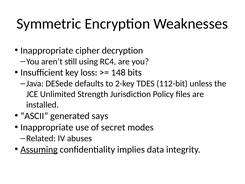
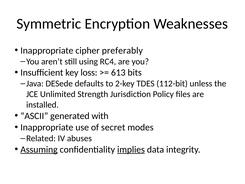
decryption: decryption -> preferably (122, 50)
148: 148 -> 613 (118, 73)
says: says -> with (100, 116)
implies underline: none -> present (131, 149)
